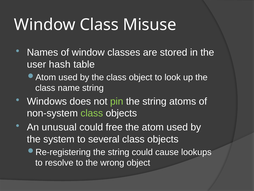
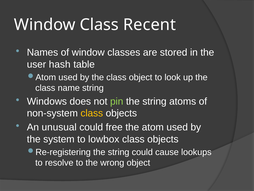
Misuse: Misuse -> Recent (150, 25)
class colour: light green -> yellow (92, 113)
several: several -> lowbox (104, 139)
